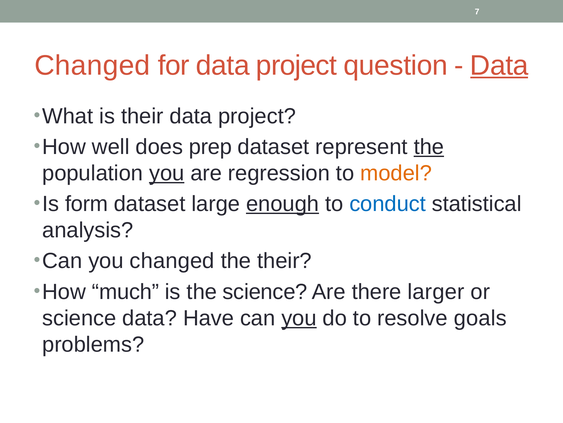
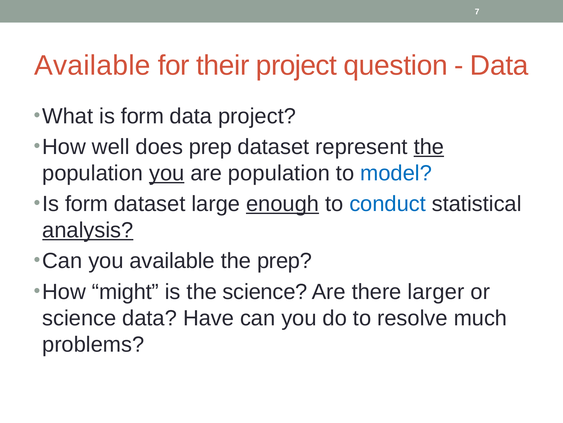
Changed: Changed -> Available (92, 65)
for data: data -> their (223, 65)
Data underline: present -> none (499, 65)
What is their: their -> form (142, 116)
are regression: regression -> population (279, 173)
model colour: orange -> blue (396, 173)
analysis underline: none -> present (88, 230)
you changed: changed -> available (172, 261)
the their: their -> prep (285, 261)
much: much -> might (125, 291)
you underline: present -> none (299, 318)
goals: goals -> much (480, 318)
